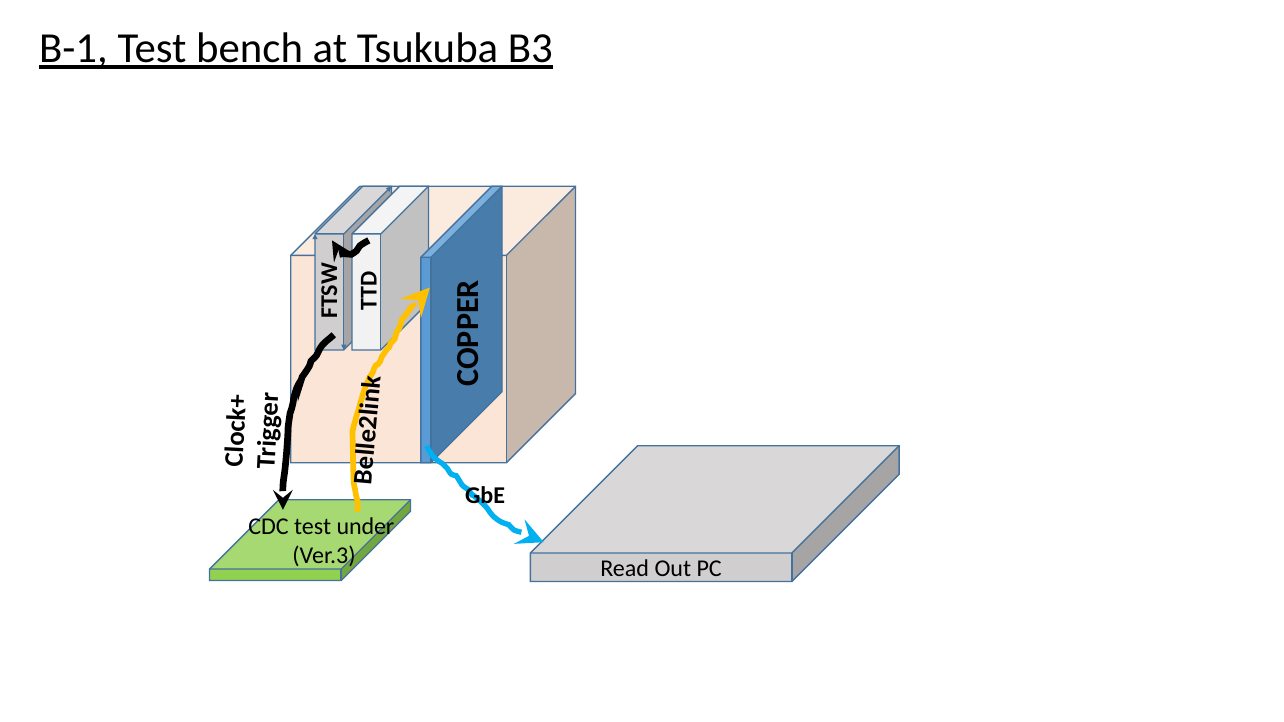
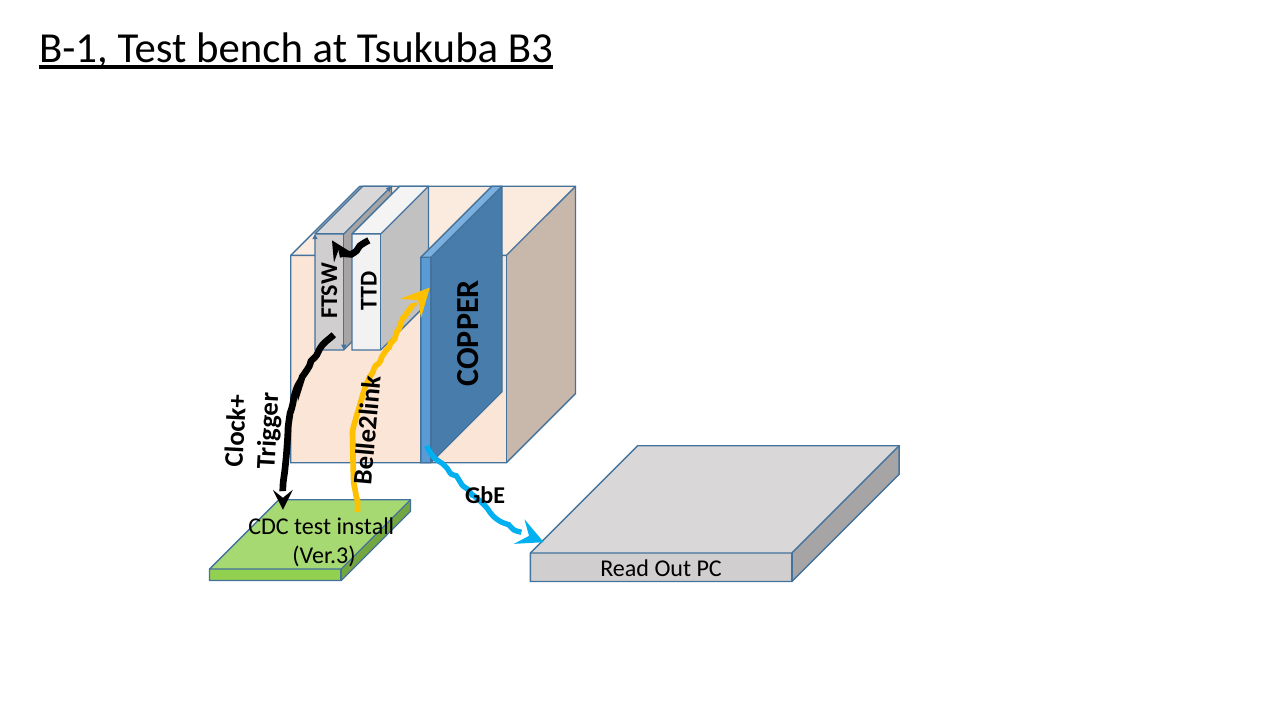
under: under -> install (365, 527)
